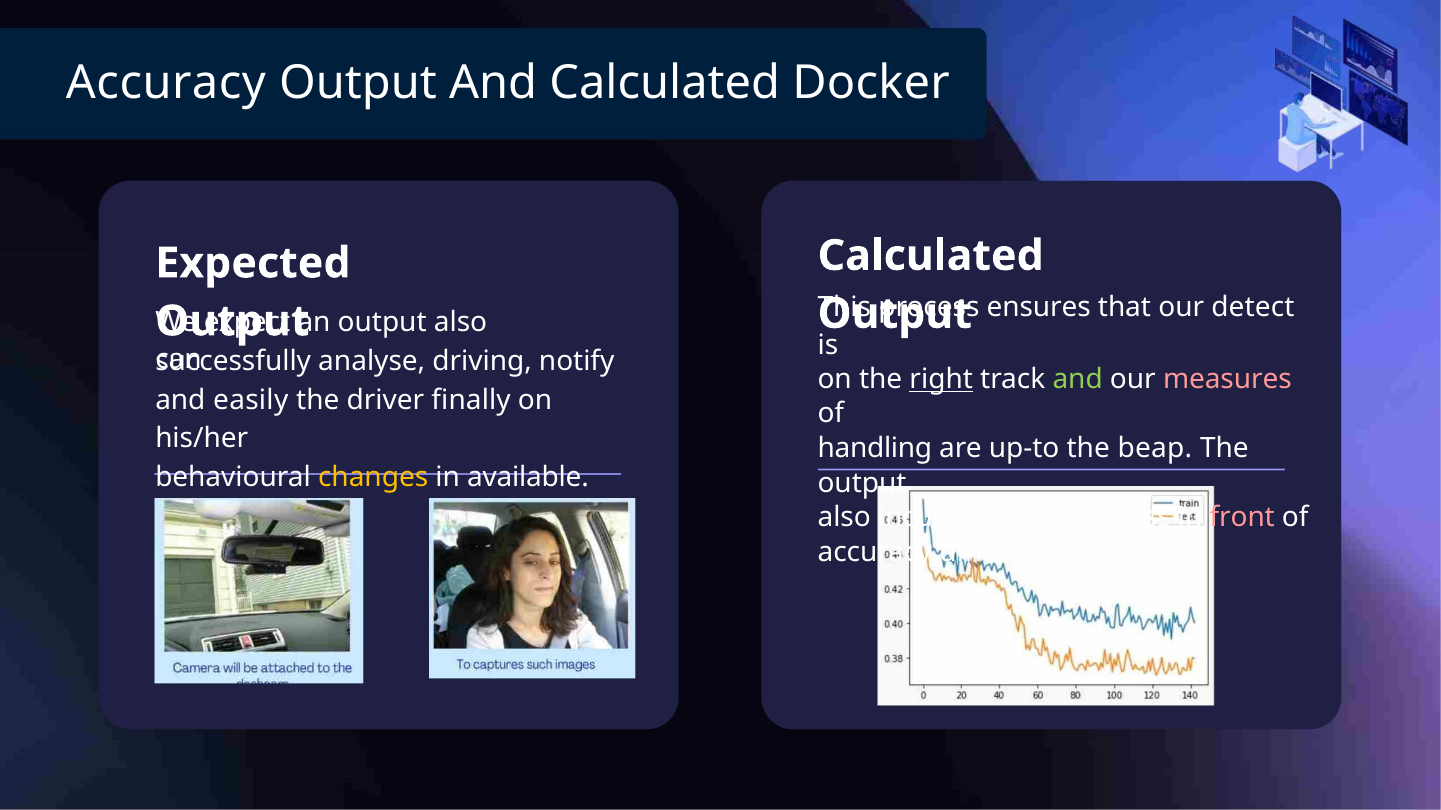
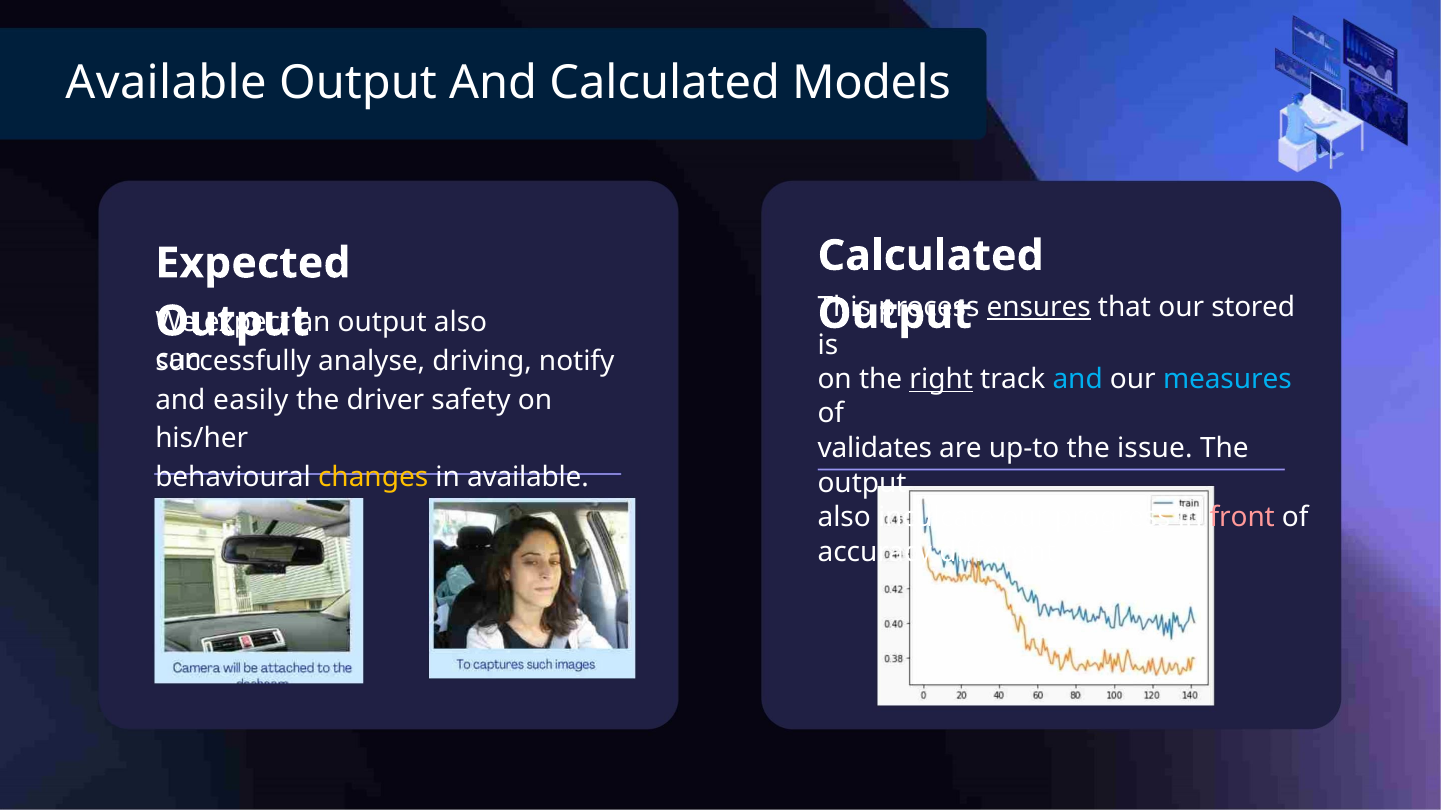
Accuracy: Accuracy -> Available (166, 83)
Docker: Docker -> Models (871, 83)
ensures underline: none -> present (1039, 307)
detect: detect -> stored (1253, 307)
and colour: light green -> light blue (1078, 380)
measures colour: pink -> light blue (1227, 380)
finally: finally -> safety (471, 401)
handling: handling -> validates (875, 449)
beap: beap -> issue (1155, 449)
